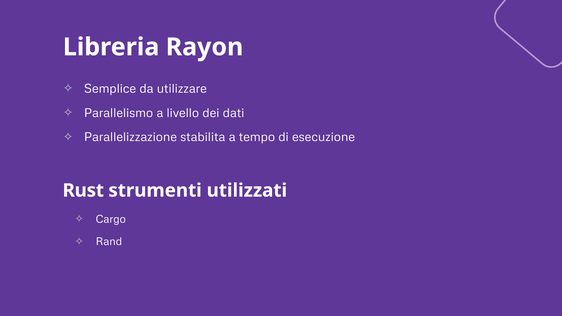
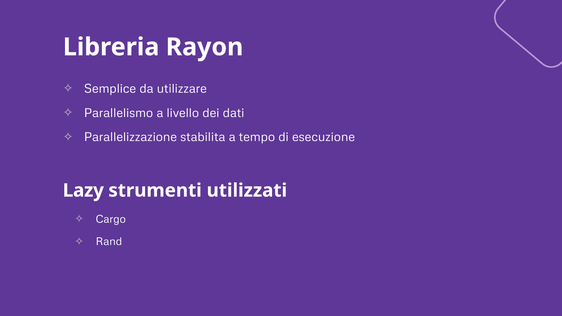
Rust: Rust -> Lazy (83, 191)
